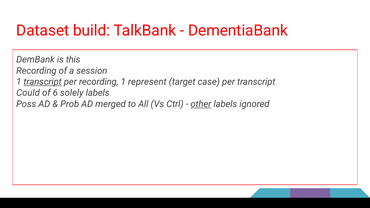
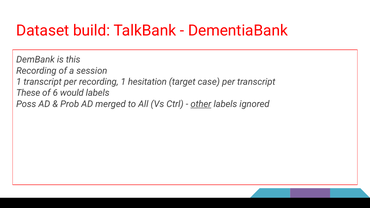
transcript underline: present -> none (43, 82)
represent: represent -> hesitation (147, 82)
Could: Could -> These (28, 93)
solely: solely -> would (72, 93)
